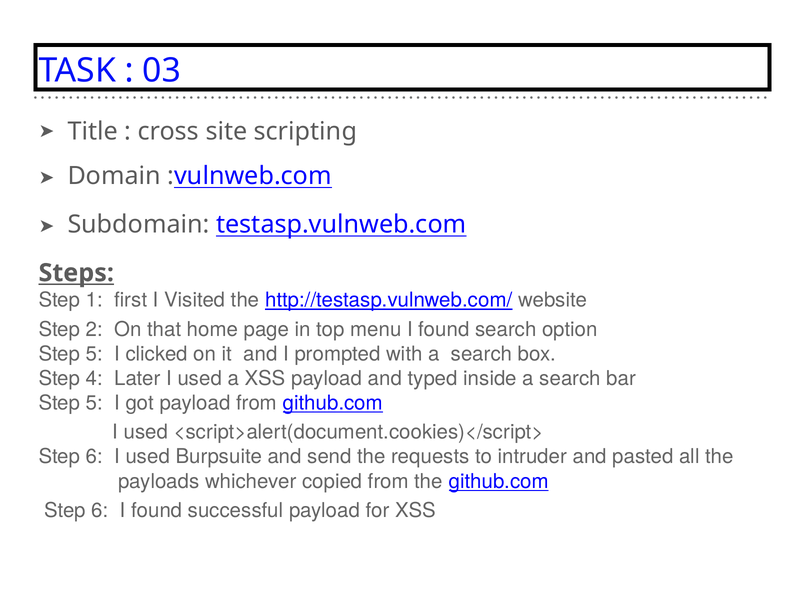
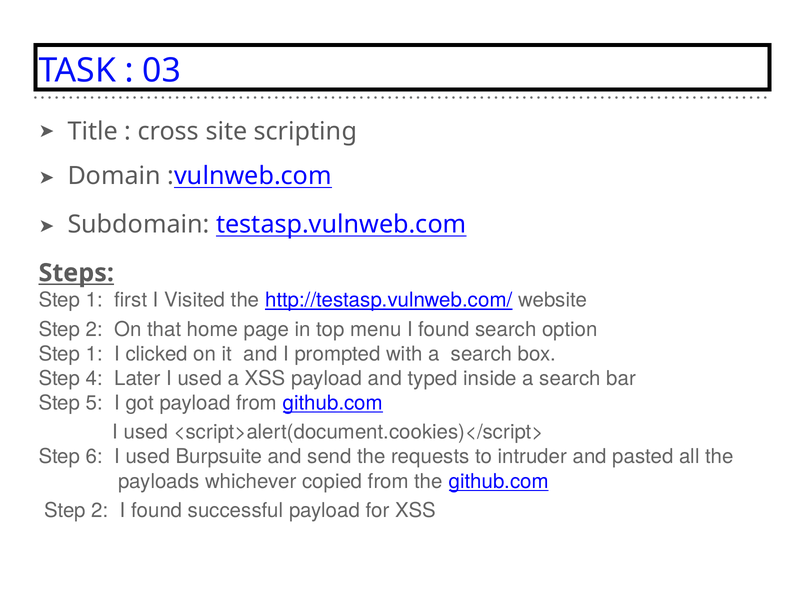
5: 5 -> 1 (94, 354)
6: 6 -> 2 (100, 510)
